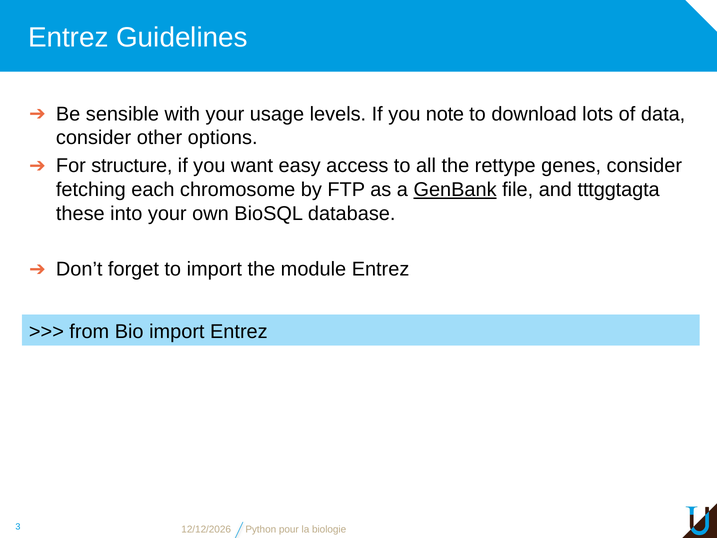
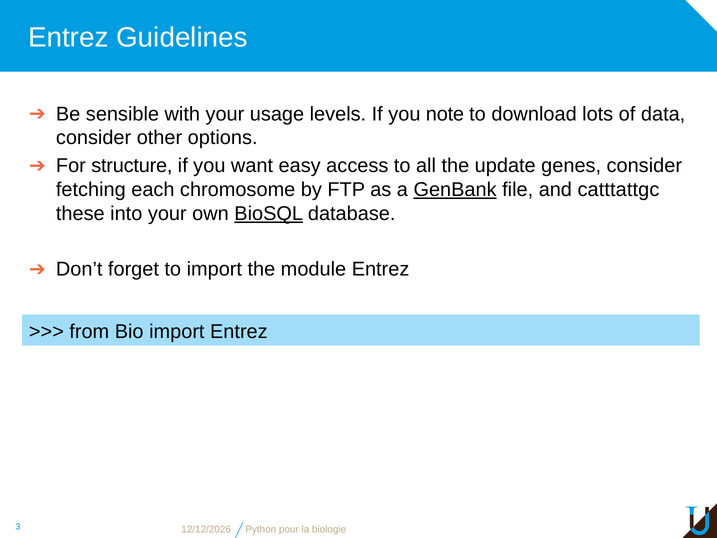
rettype: rettype -> update (505, 166)
tttggtagta: tttggtagta -> catttattgc (618, 190)
BioSQL underline: none -> present (269, 213)
